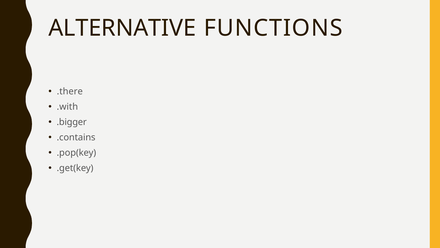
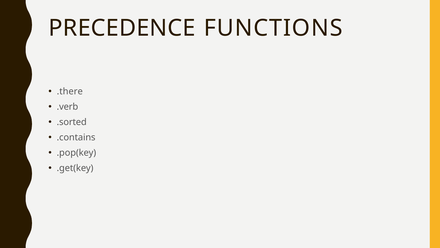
ALTERNATIVE: ALTERNATIVE -> PRECEDENCE (122, 28)
.with: .with -> .verb (67, 107)
.bigger: .bigger -> .sorted (72, 122)
